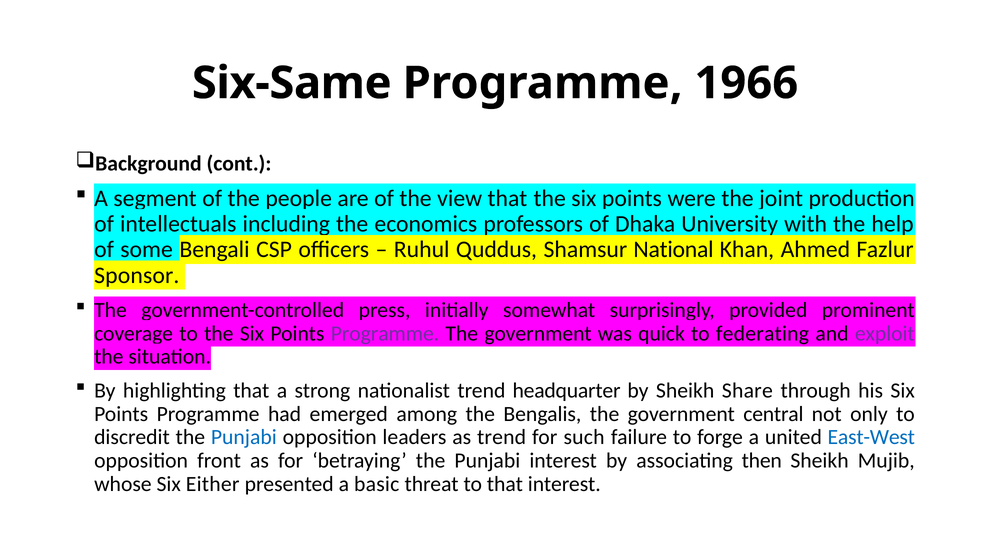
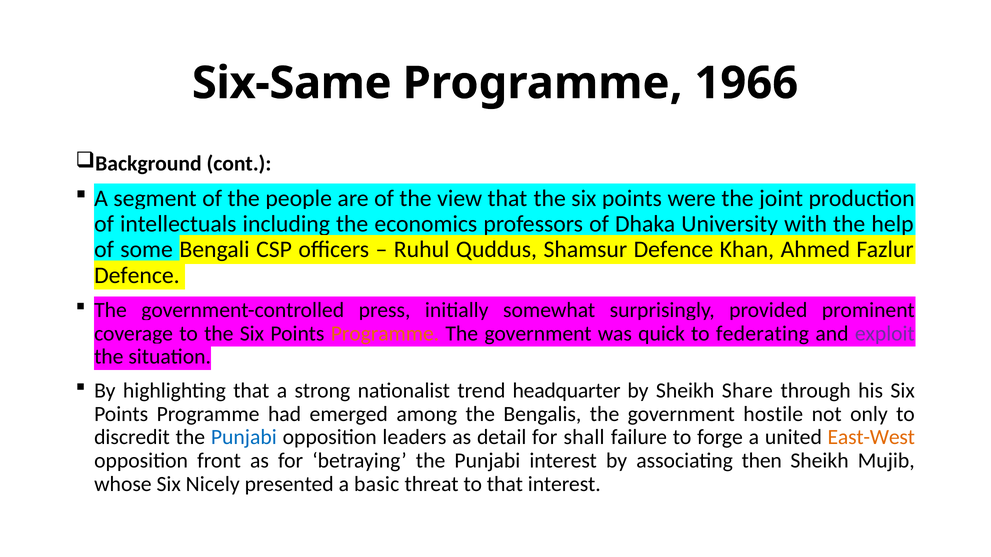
Shamsur National: National -> Defence (673, 250)
Sponsor: Sponsor -> Defence (137, 275)
Programme colour: purple -> orange (385, 334)
central: central -> hostile (773, 414)
as trend: trend -> detail (502, 438)
such: such -> shall (584, 438)
East-West colour: blue -> orange (871, 438)
Either: Either -> Nicely (213, 484)
